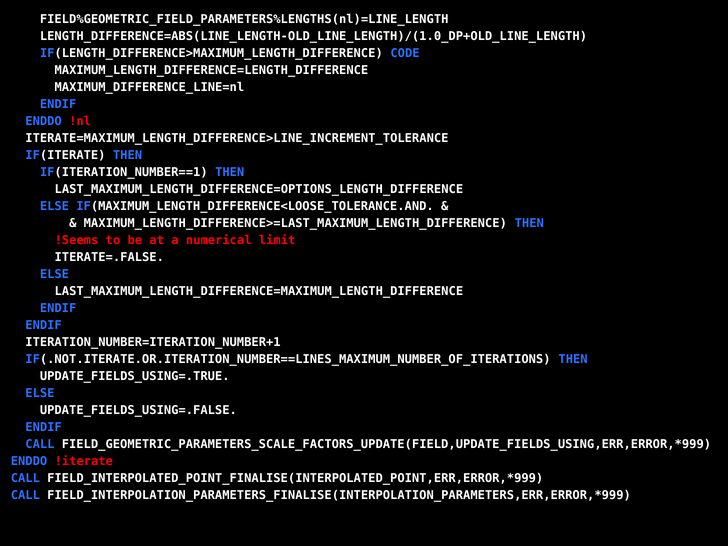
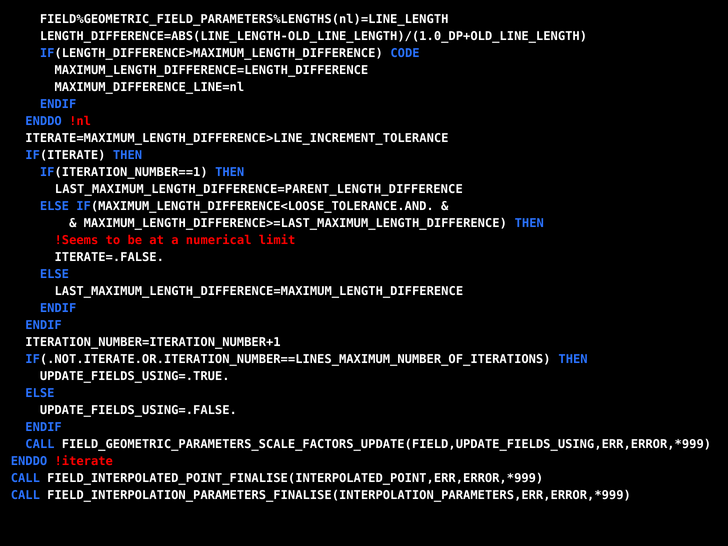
LAST_MAXIMUM_LENGTH_DIFFERENCE=OPTIONS_LENGTH_DIFFERENCE: LAST_MAXIMUM_LENGTH_DIFFERENCE=OPTIONS_LENGTH_DIFFERENCE -> LAST_MAXIMUM_LENGTH_DIFFERENCE=PARENT_LENGTH_DIFFERENCE (259, 189)
